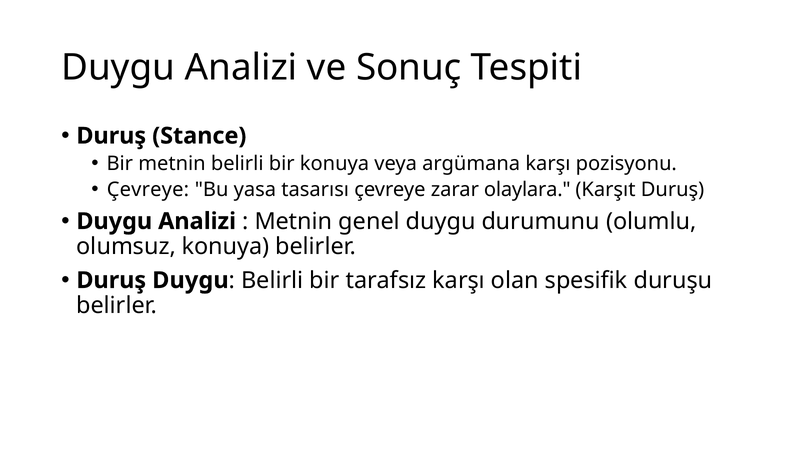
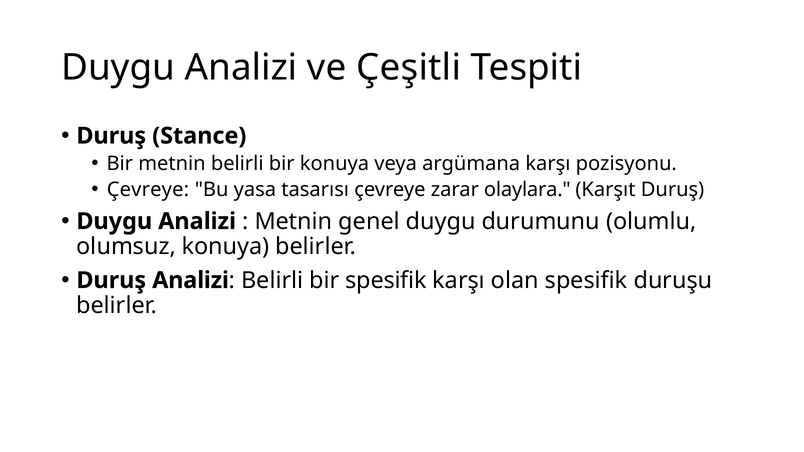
Sonuç: Sonuç -> Çeşitli (409, 68)
Duruş Duygu: Duygu -> Analizi (191, 280)
bir tarafsız: tarafsız -> spesifik (386, 280)
